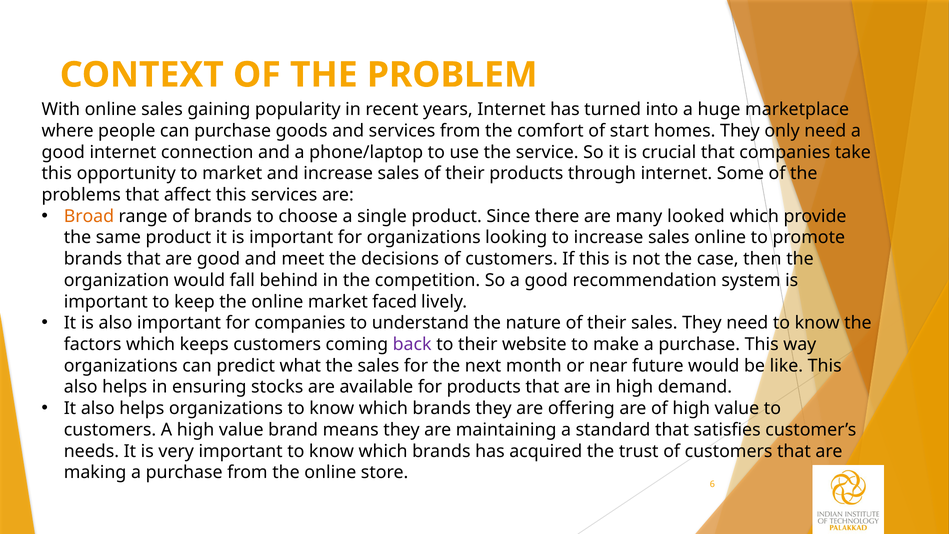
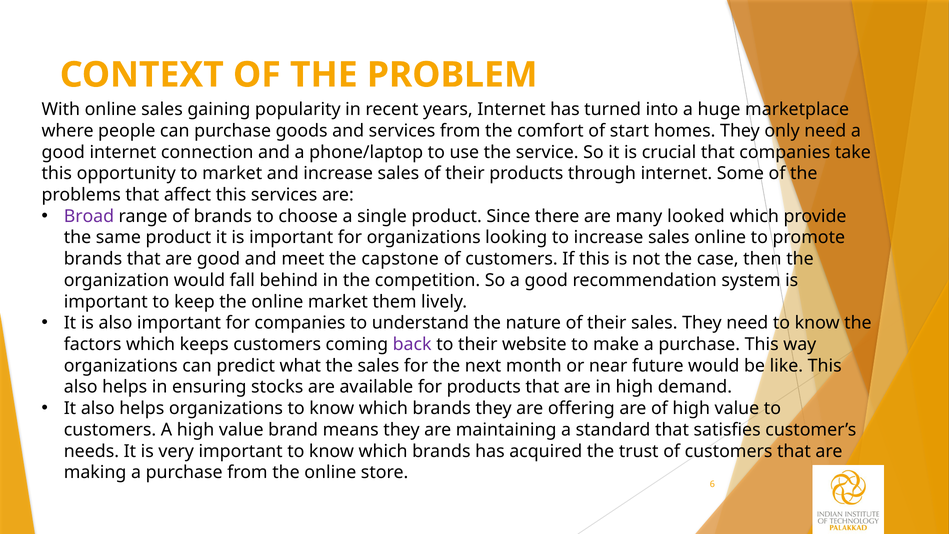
Broad colour: orange -> purple (89, 216)
decisions: decisions -> capstone (400, 259)
faced: faced -> them (395, 302)
